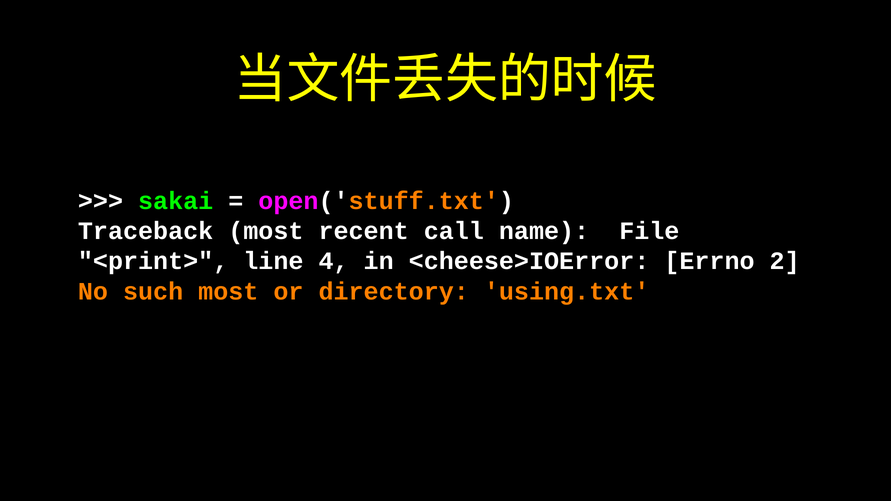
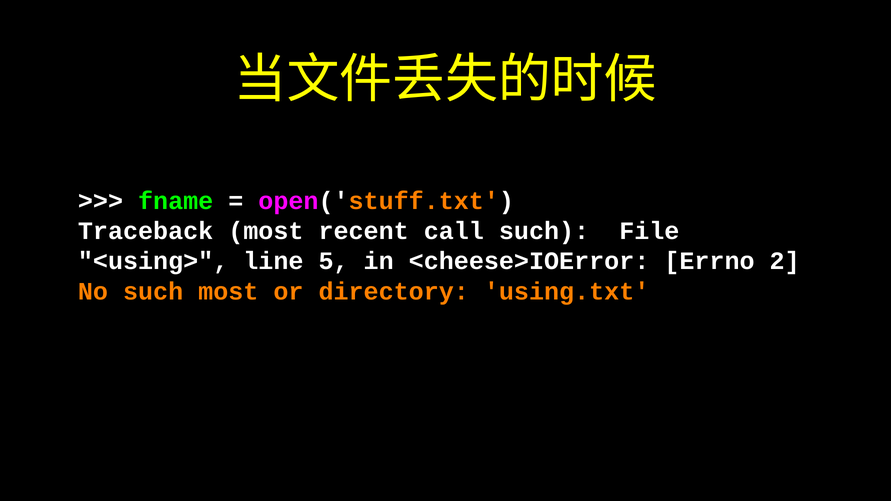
sakai: sakai -> fname (176, 201)
call name: name -> such (544, 231)
<print>: <print> -> <using> (153, 261)
4: 4 -> 5 (334, 261)
